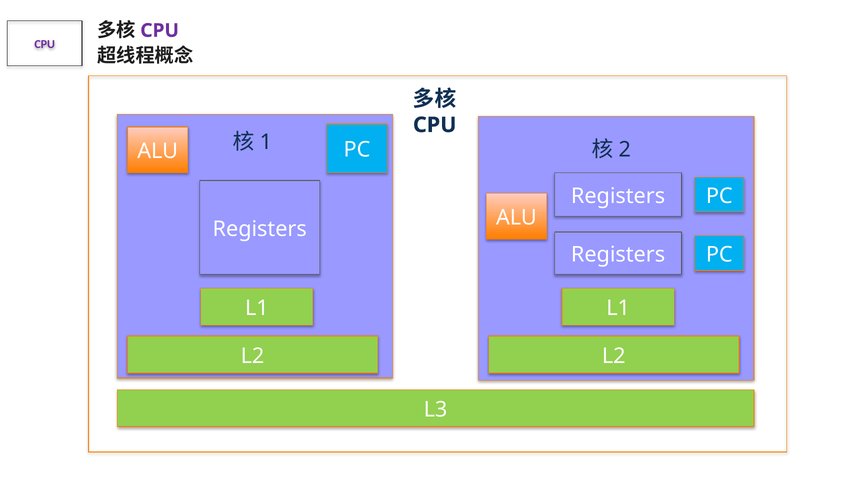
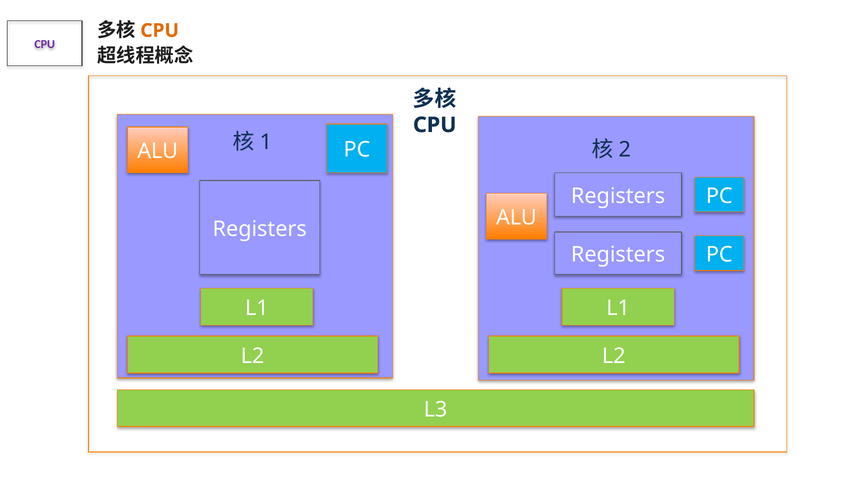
CPU colour: purple -> orange (160, 31)
